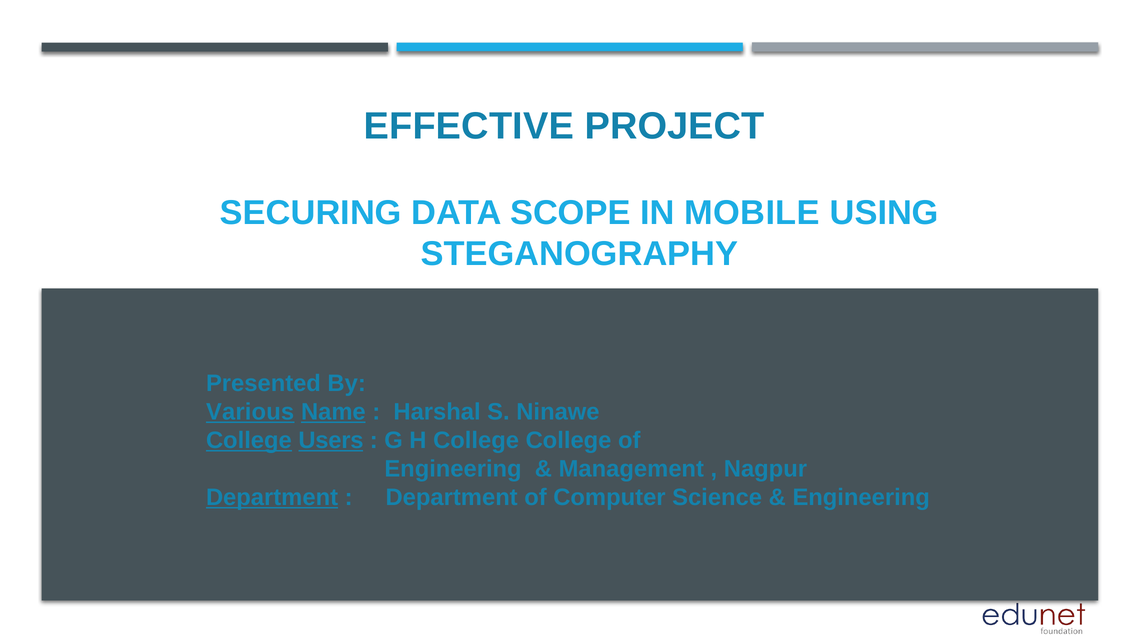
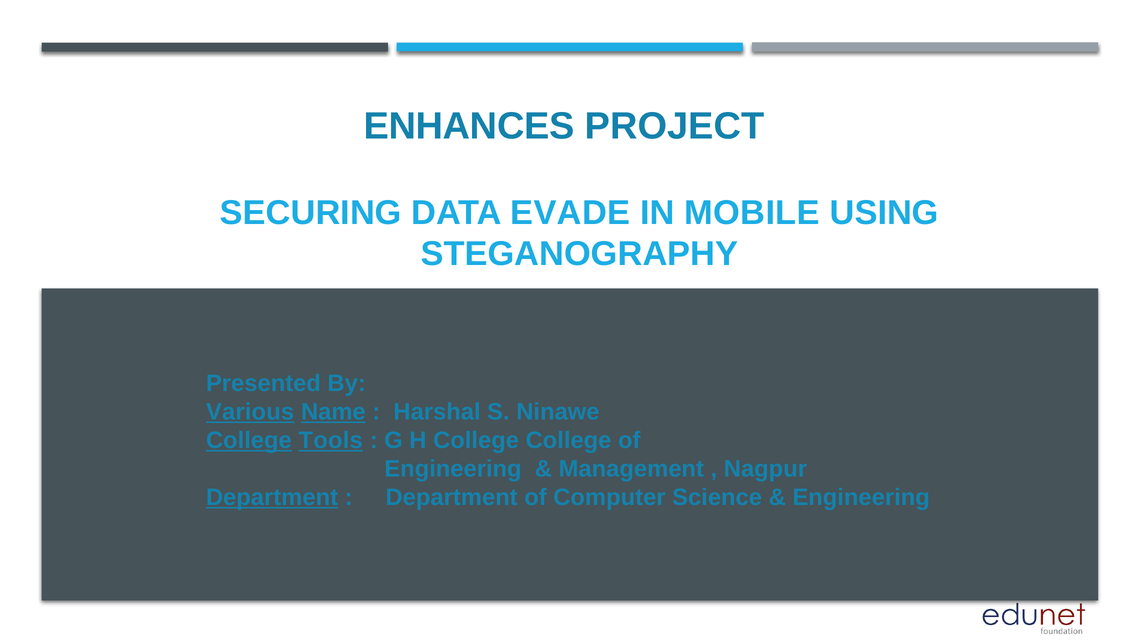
EFFECTIVE: EFFECTIVE -> ENHANCES (469, 126)
SCOPE: SCOPE -> EVADE (570, 213)
Users: Users -> Tools (331, 440)
